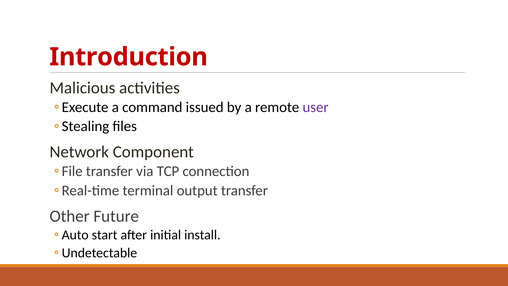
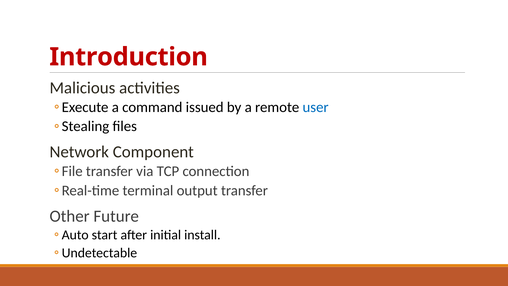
user colour: purple -> blue (316, 107)
